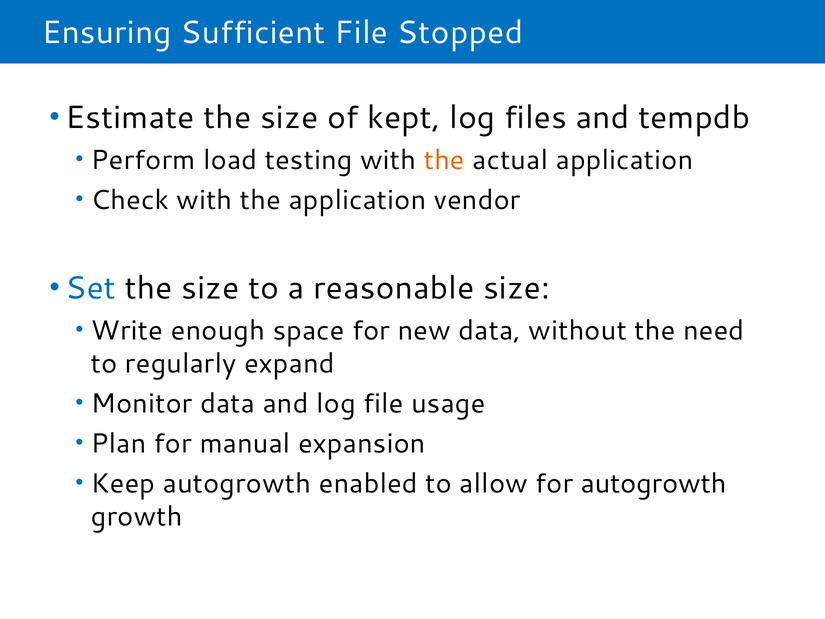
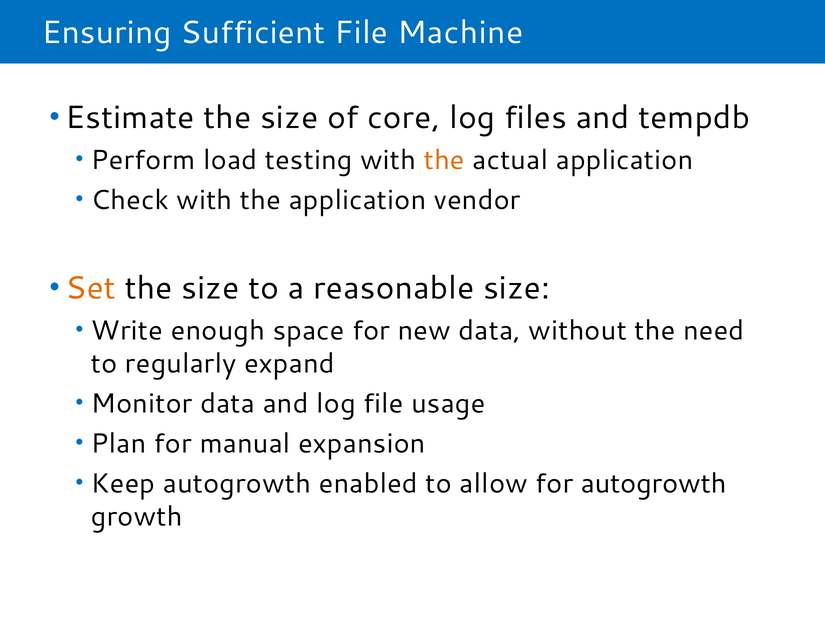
Stopped: Stopped -> Machine (460, 33)
kept: kept -> core (404, 118)
Set colour: blue -> orange (91, 288)
